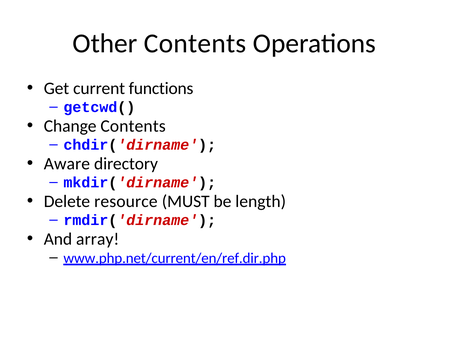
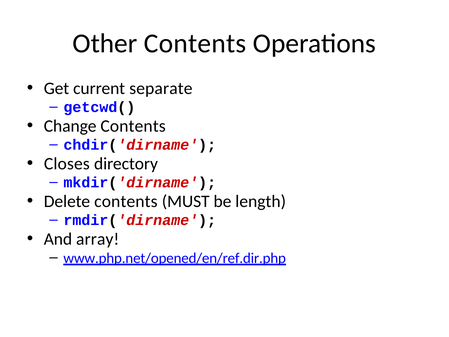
functions: functions -> separate (161, 88)
Aware: Aware -> Closes (67, 164)
Delete resource: resource -> contents (126, 201)
www.php.net/current/en/ref.dir.php: www.php.net/current/en/ref.dir.php -> www.php.net/opened/en/ref.dir.php (175, 258)
